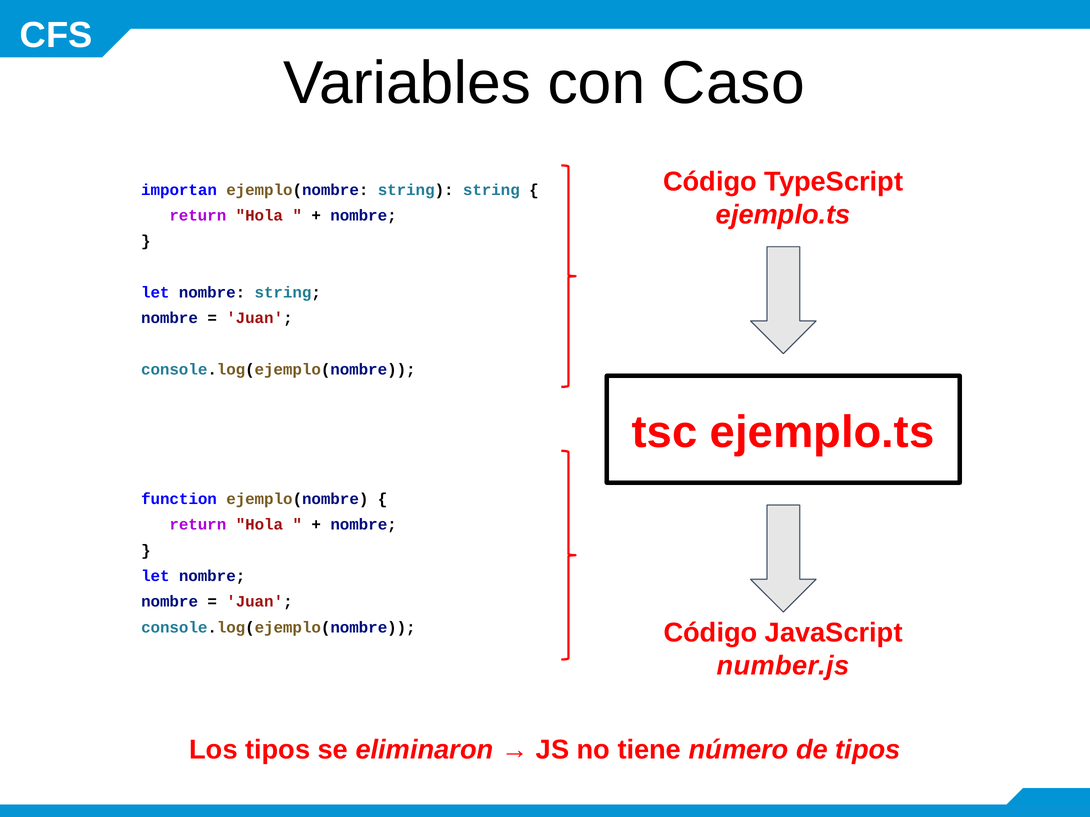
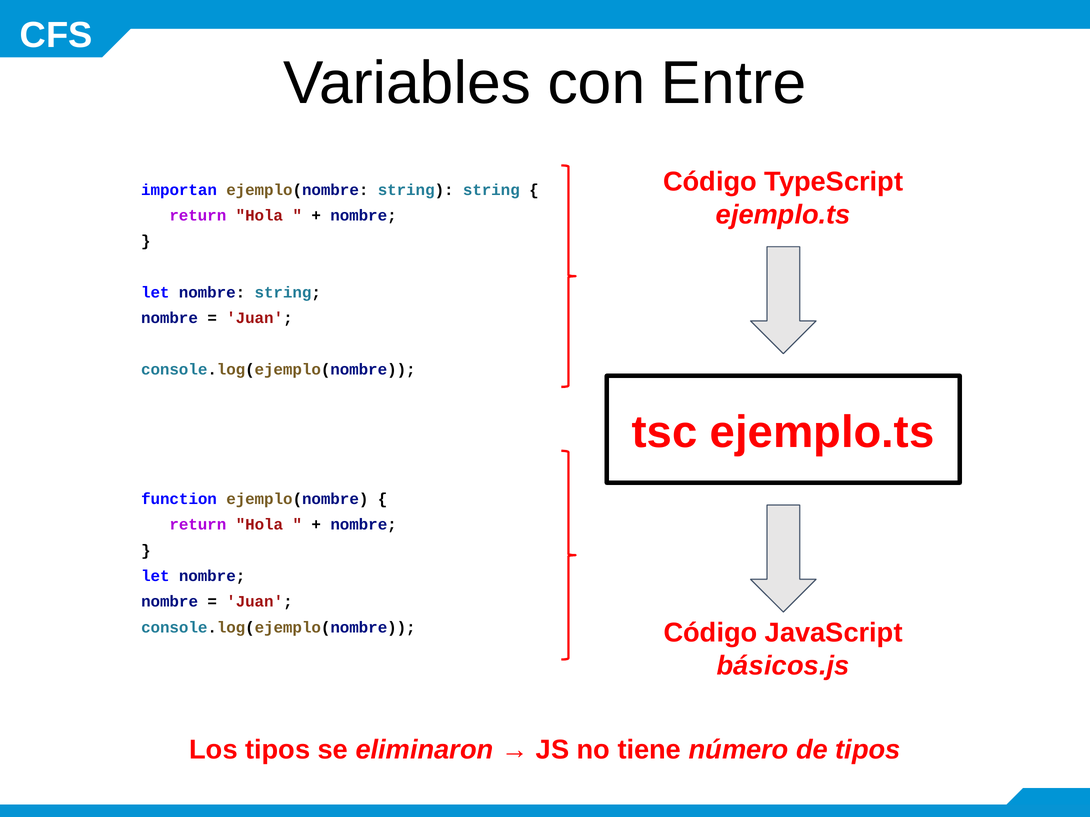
Caso: Caso -> Entre (734, 83)
number.js: number.js -> básicos.js (783, 666)
